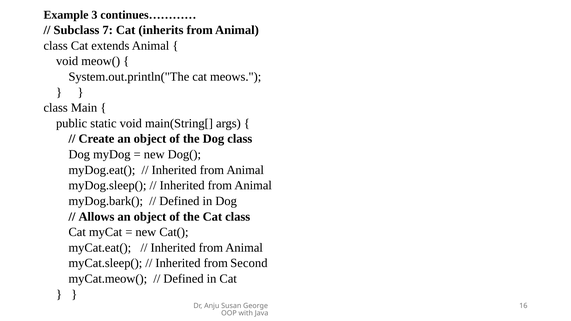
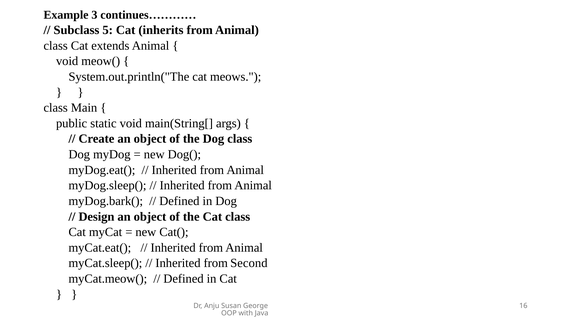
7: 7 -> 5 (108, 30)
Allows: Allows -> Design (96, 217)
